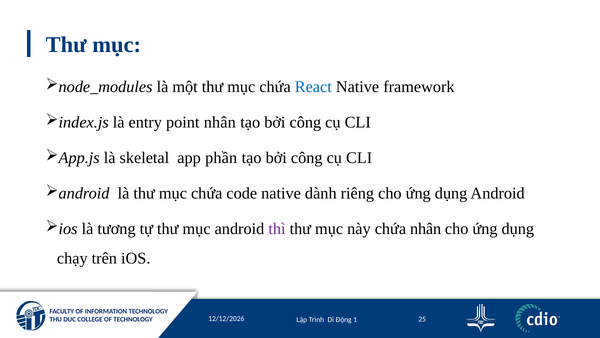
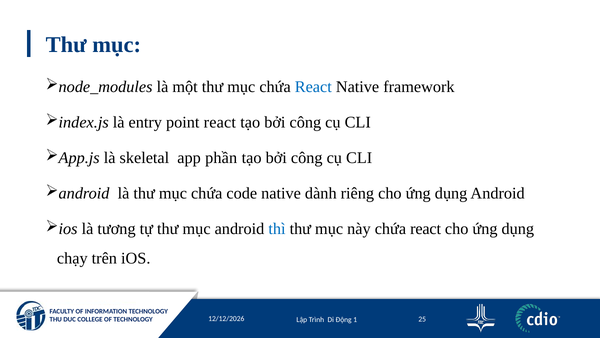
point nhân: nhân -> react (220, 122)
thì colour: purple -> blue (277, 229)
này chứa nhân: nhân -> react (426, 229)
